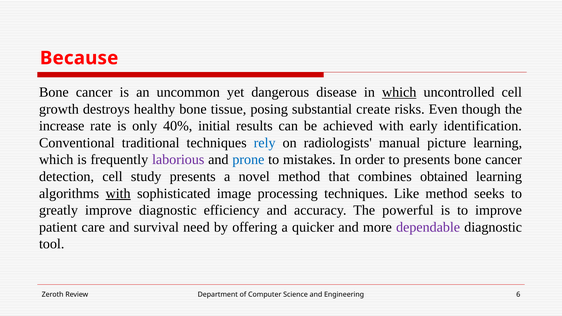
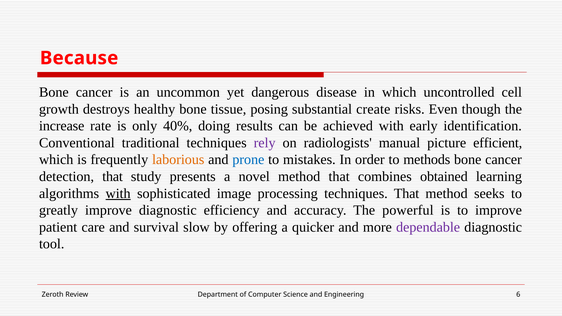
which underline: present -> none (399, 92)
initial: initial -> doing (214, 126)
rely colour: blue -> purple (265, 143)
picture learning: learning -> efficient (498, 143)
laborious colour: purple -> orange (178, 160)
to presents: presents -> methods (427, 160)
detection cell: cell -> that (113, 177)
techniques Like: Like -> That (407, 193)
need: need -> slow (196, 227)
